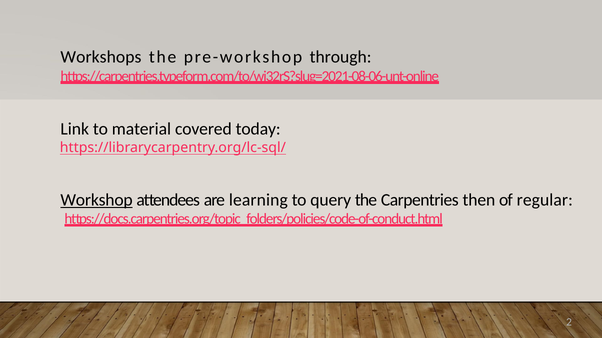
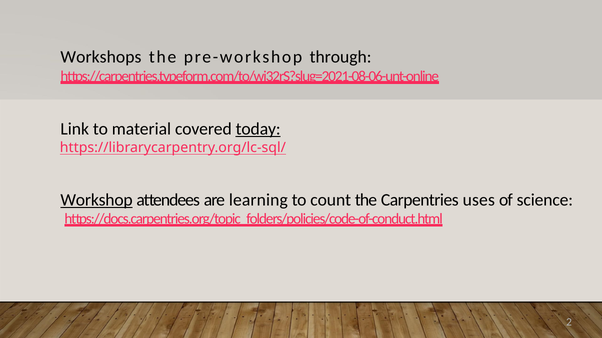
today underline: none -> present (258, 129)
query: query -> count (331, 200)
then: then -> uses (479, 200)
regular: regular -> science (545, 200)
